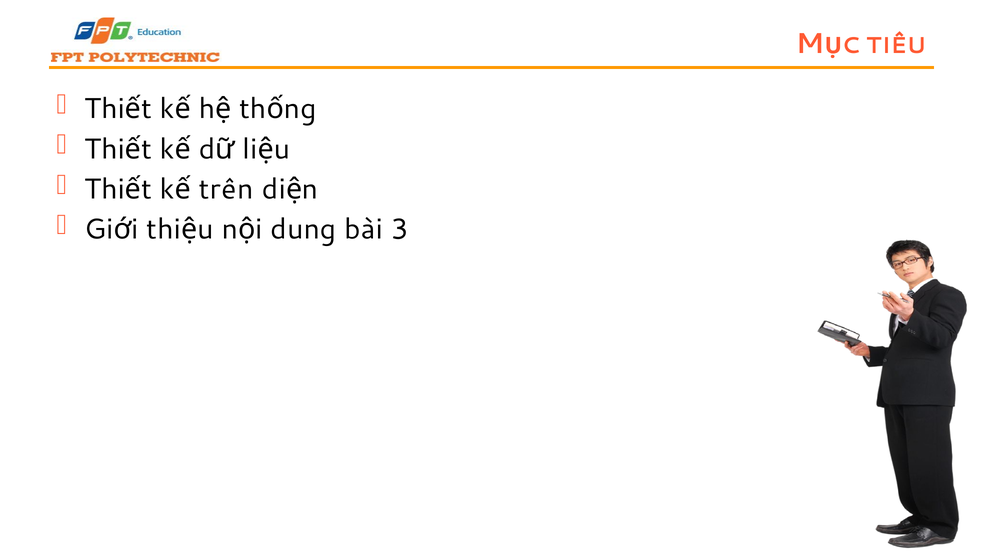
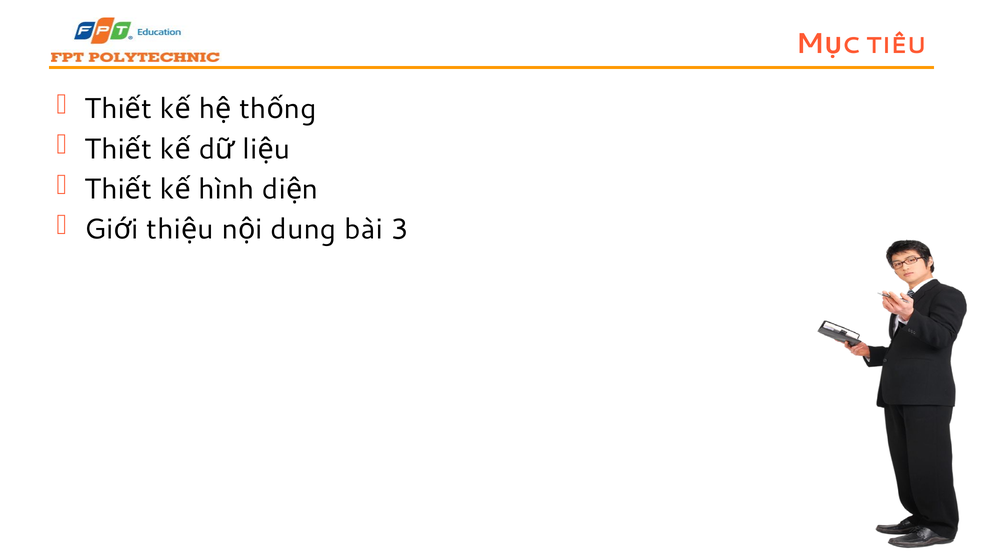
trên: trên -> hình (227, 189)
